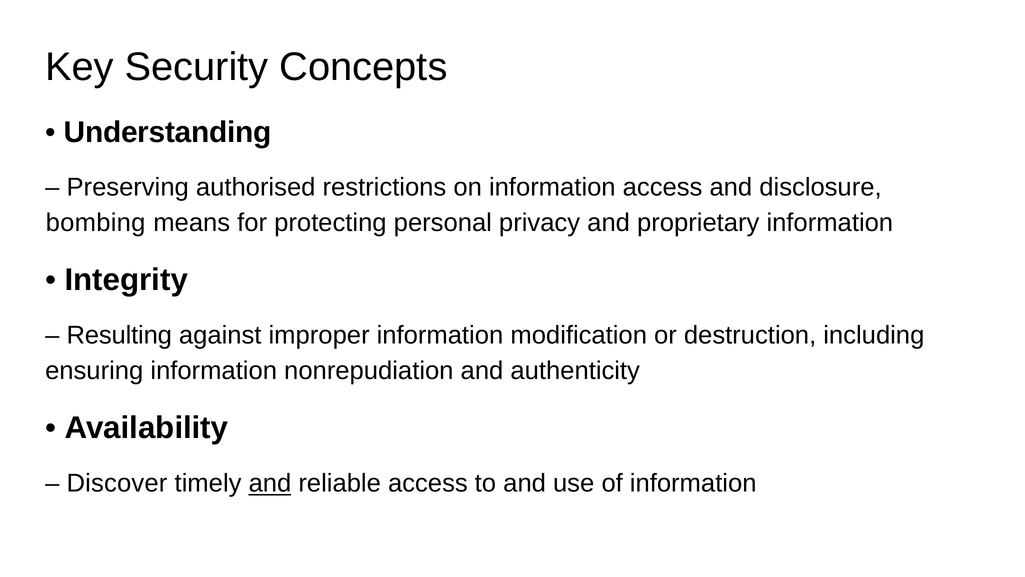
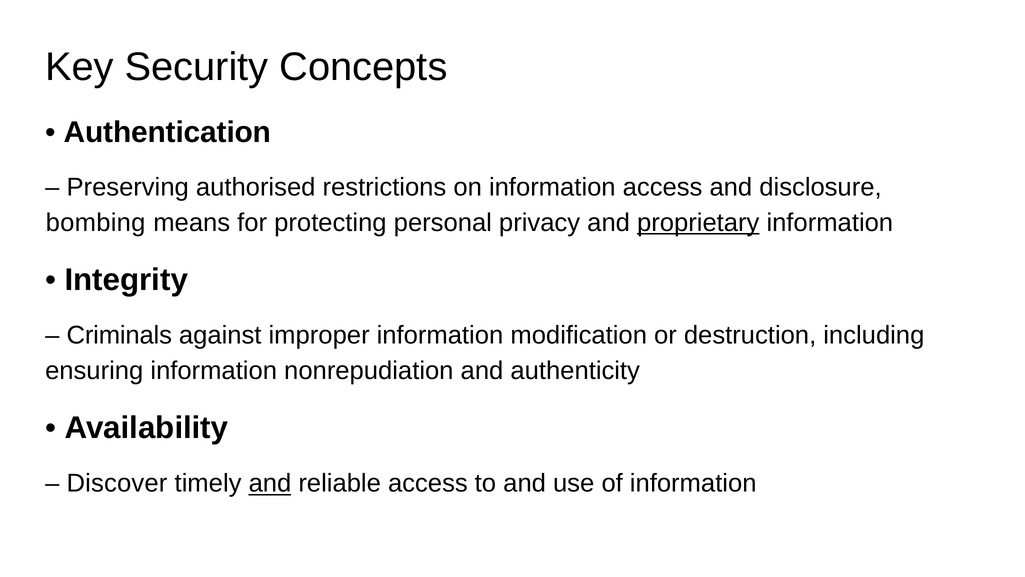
Understanding: Understanding -> Authentication (167, 132)
proprietary underline: none -> present (698, 222)
Resulting: Resulting -> Criminals (119, 335)
